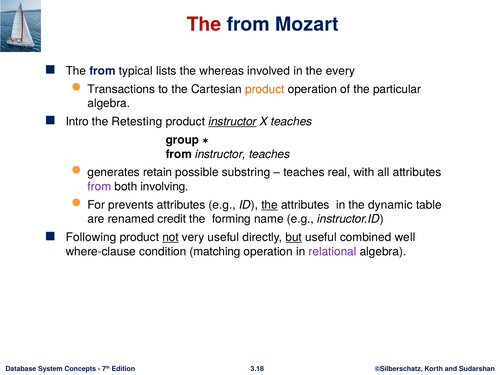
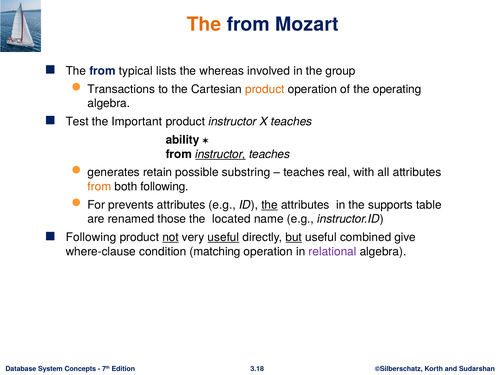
The colour: red -> orange (204, 24)
every: every -> group (341, 71)
particular: particular -> operating (397, 89)
Intro: Intro -> Test (77, 122)
Retesting: Retesting -> Important (137, 122)
instructor underline: present -> none (233, 122)
group: group -> ability (183, 140)
instructor underline: none -> present (221, 154)
from colour: purple -> orange (99, 187)
both involving: involving -> following (165, 187)
dynamic: dynamic -> supports (391, 205)
credit: credit -> those (172, 219)
forming: forming -> located (231, 219)
useful underline: none -> present (223, 237)
well: well -> give (405, 237)
